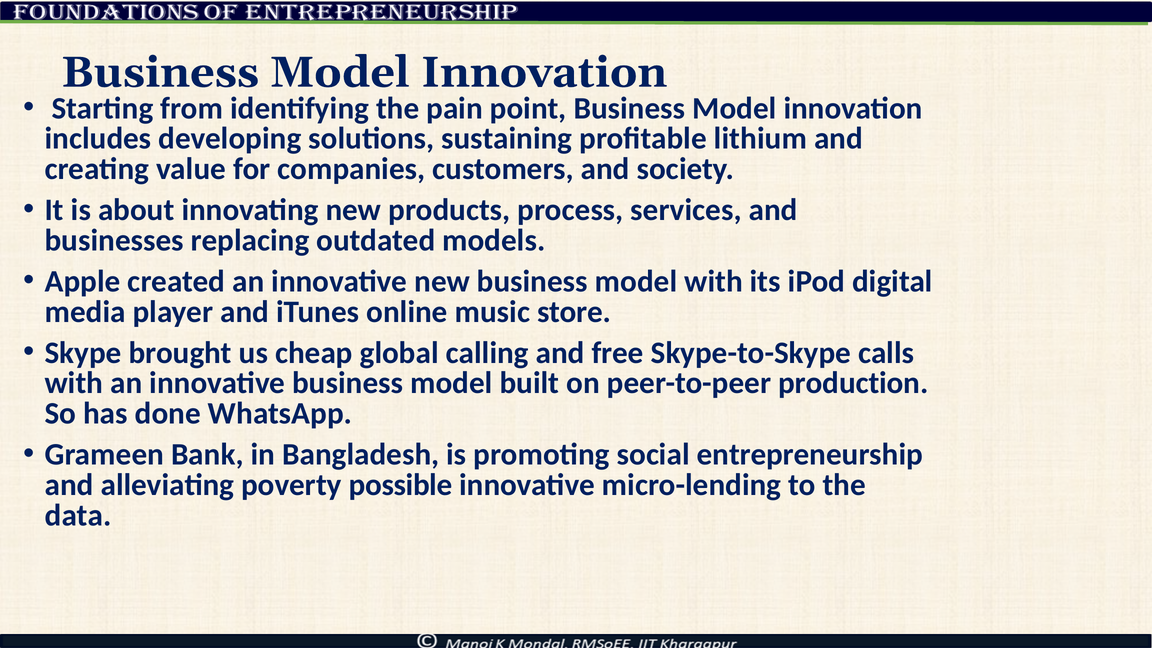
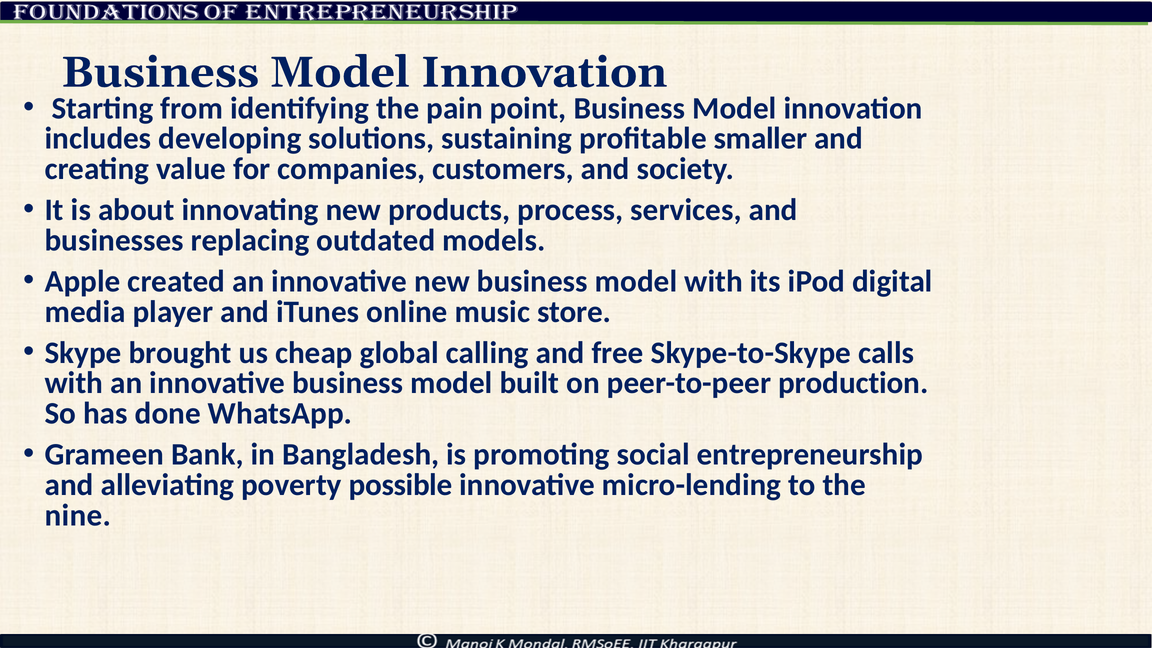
lithium: lithium -> smaller (761, 139)
data: data -> nine (78, 515)
